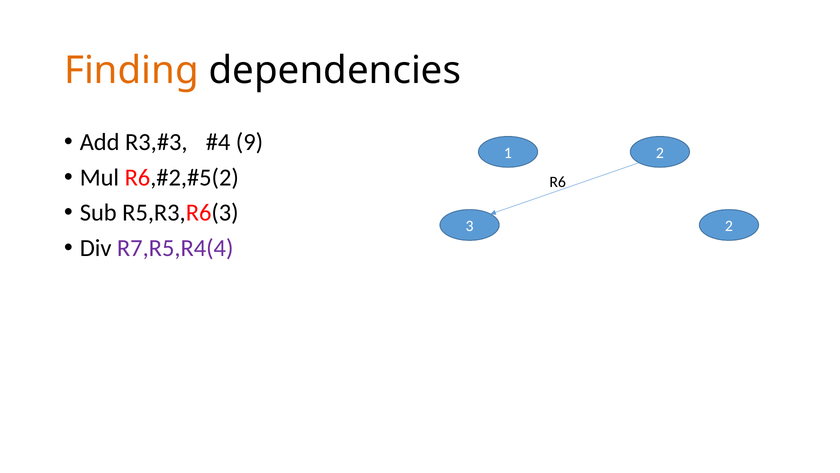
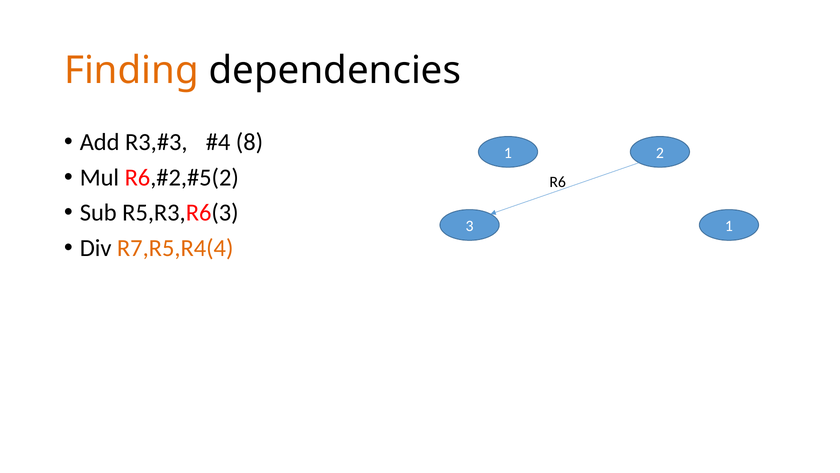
9: 9 -> 8 (249, 142)
3 2: 2 -> 1 (729, 226)
R7,R5,R4(4 colour: purple -> orange (175, 248)
